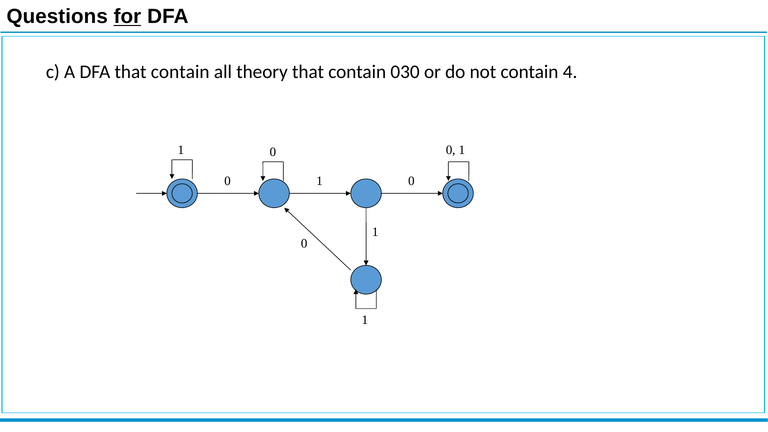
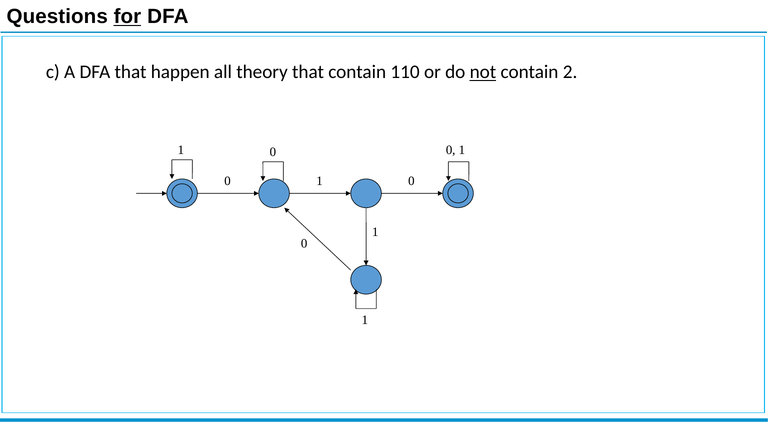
DFA that contain: contain -> happen (180, 72)
030: 030 -> 110 (405, 72)
not underline: none -> present (483, 72)
4: 4 -> 2 (570, 72)
